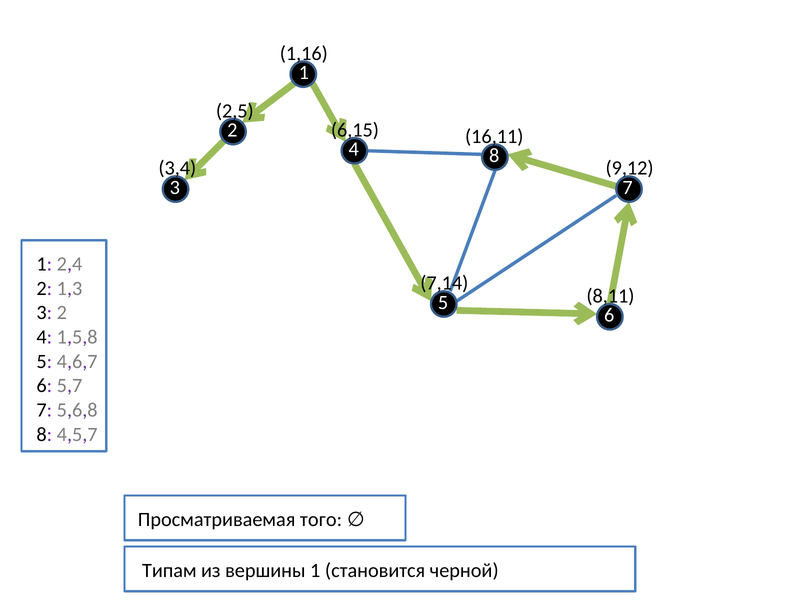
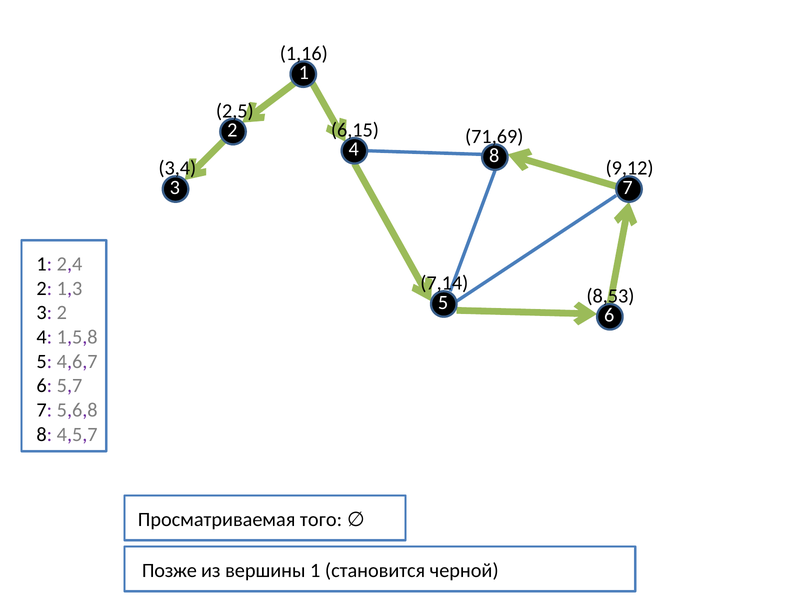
16,11: 16,11 -> 71,69 (494, 136)
8,11: 8,11 -> 8,53 (610, 296)
Типам: Типам -> Позже (169, 571)
